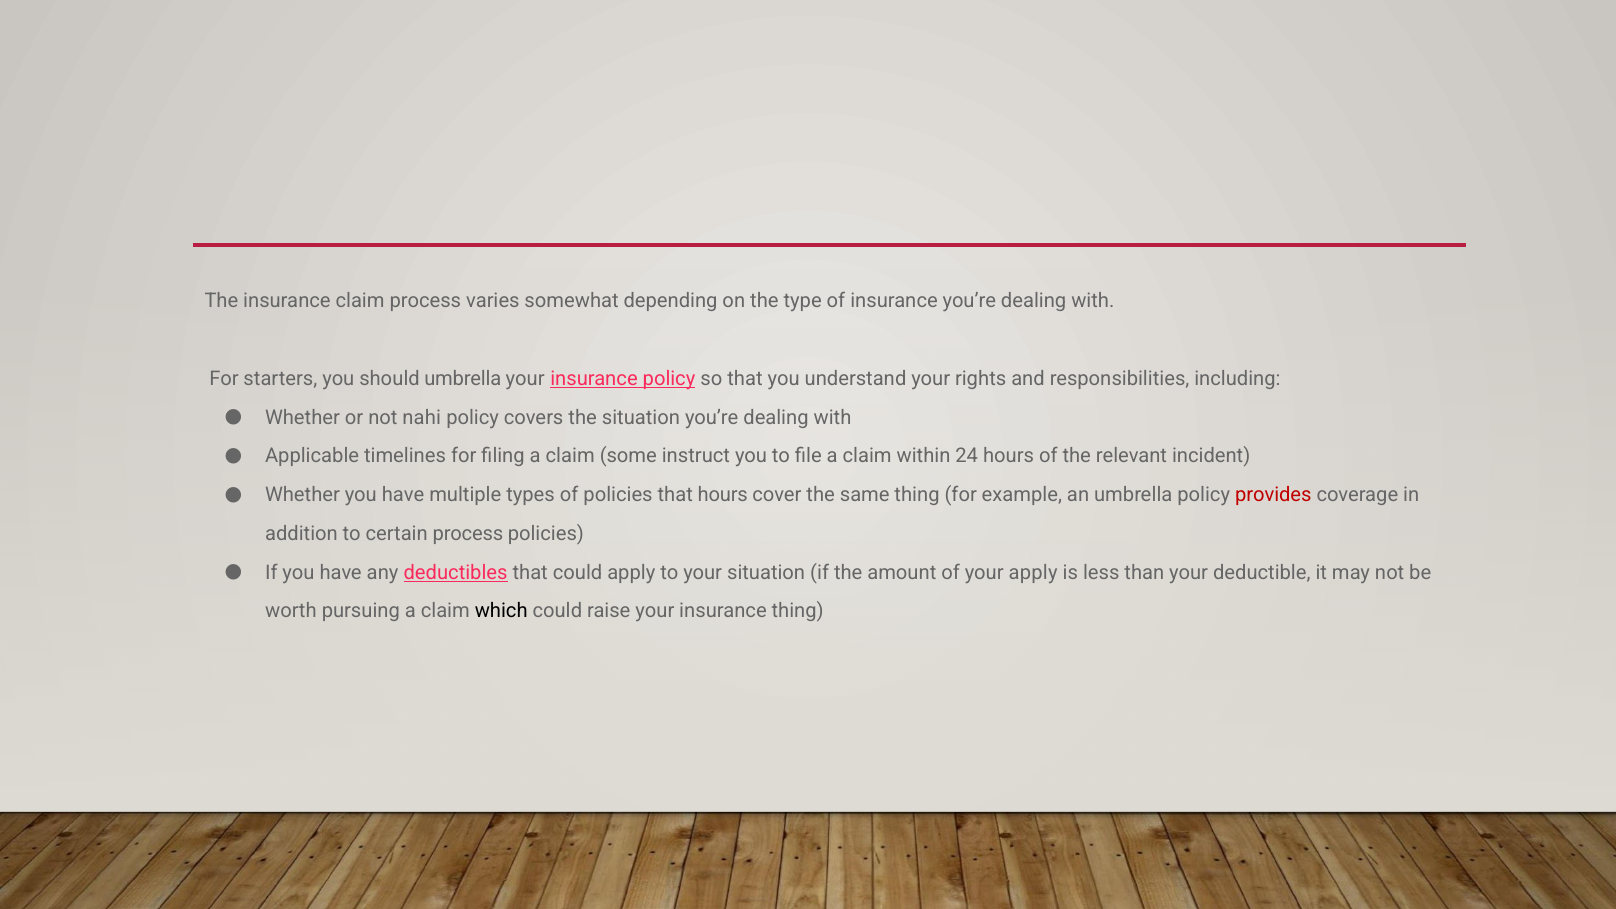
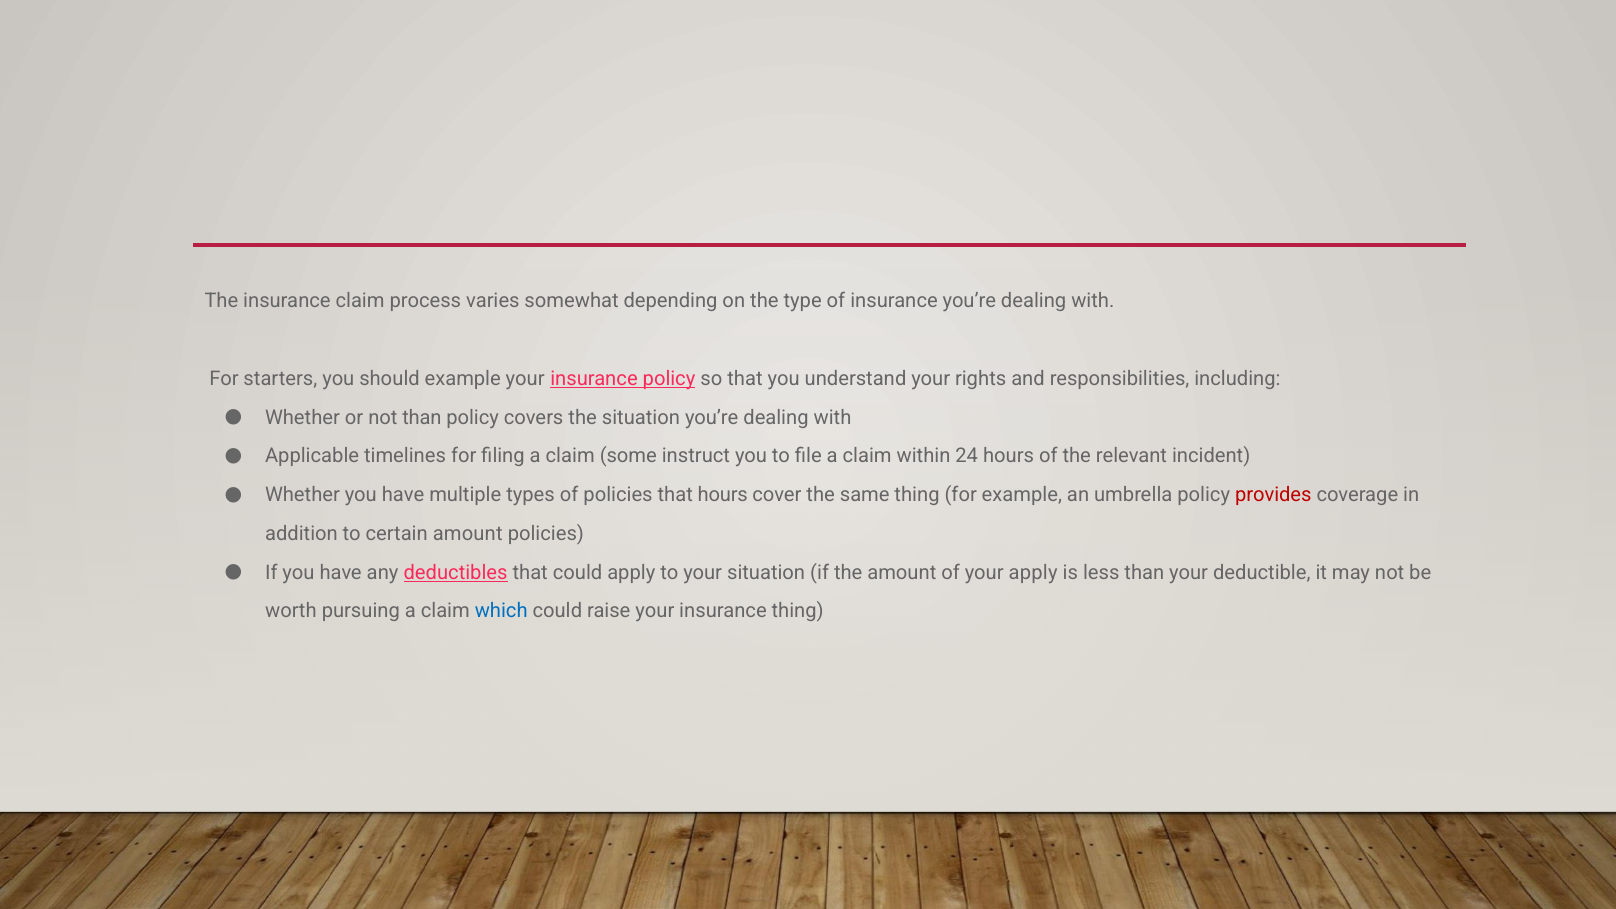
should umbrella: umbrella -> example (463, 379)
not nahi: nahi -> than (422, 417)
certain process: process -> amount (468, 534)
which colour: black -> blue (501, 611)
